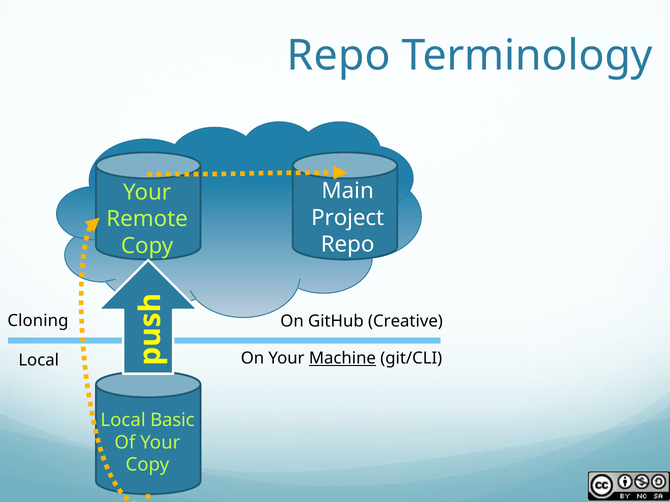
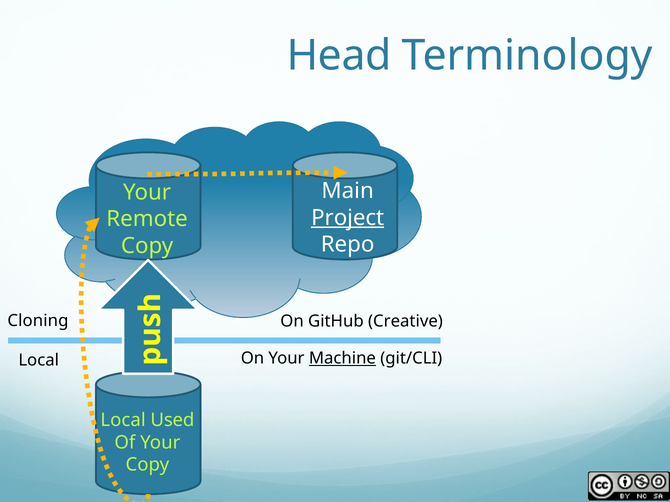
Repo: Repo -> Head (339, 56)
Project underline: none -> present (348, 218)
Basic: Basic -> Used (172, 421)
